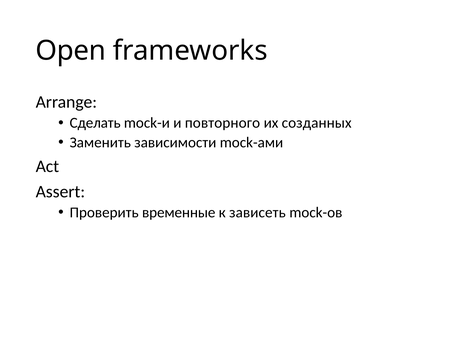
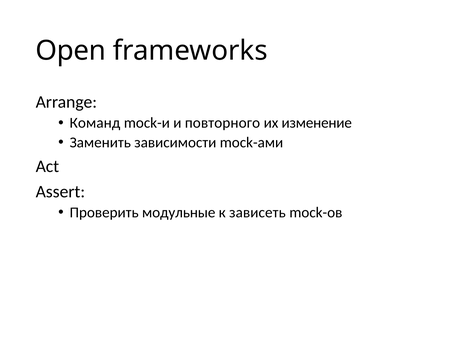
Сделать: Сделать -> Команд (95, 123)
созданных: созданных -> изменение (317, 123)
временные: временные -> модульные (179, 212)
